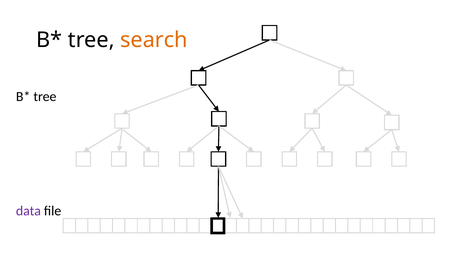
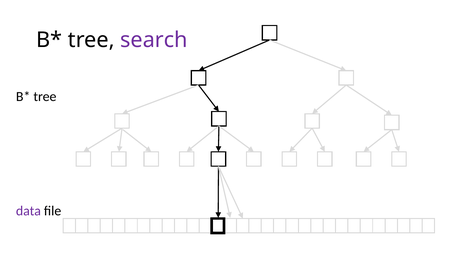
search colour: orange -> purple (154, 40)
